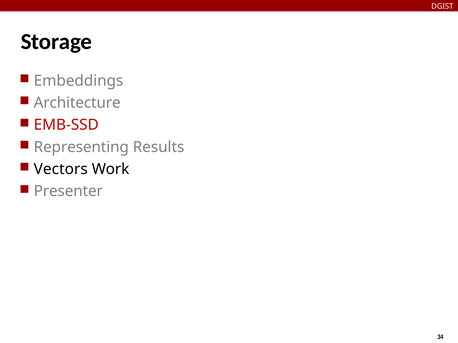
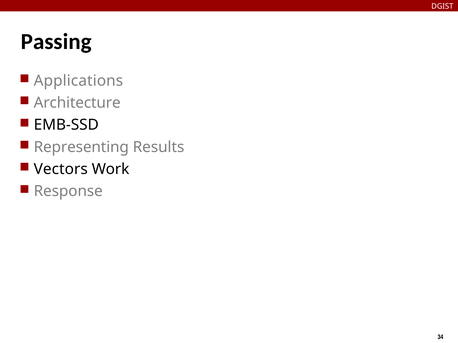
Storage: Storage -> Passing (56, 42)
Embeddings: Embeddings -> Applications (78, 81)
EMB-SSD colour: red -> black (66, 125)
Presenter: Presenter -> Response (68, 192)
